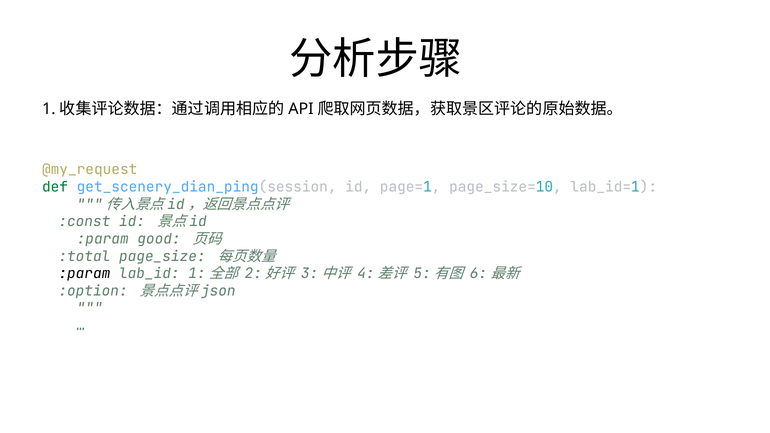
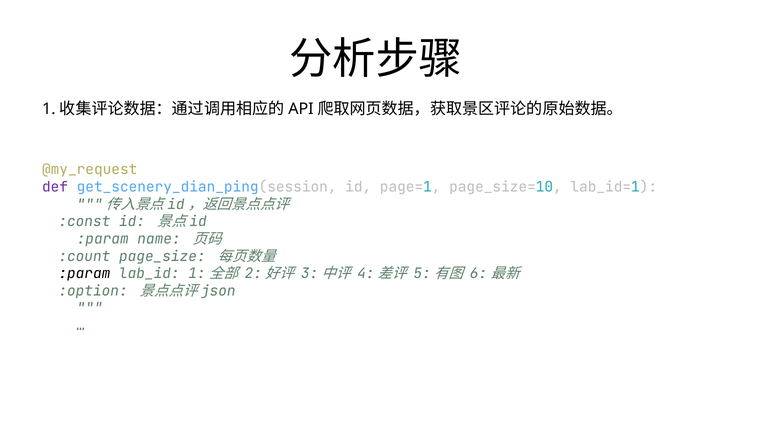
def colour: green -> purple (55, 187)
good: good -> name (159, 239)
:total: :total -> :count (84, 256)
